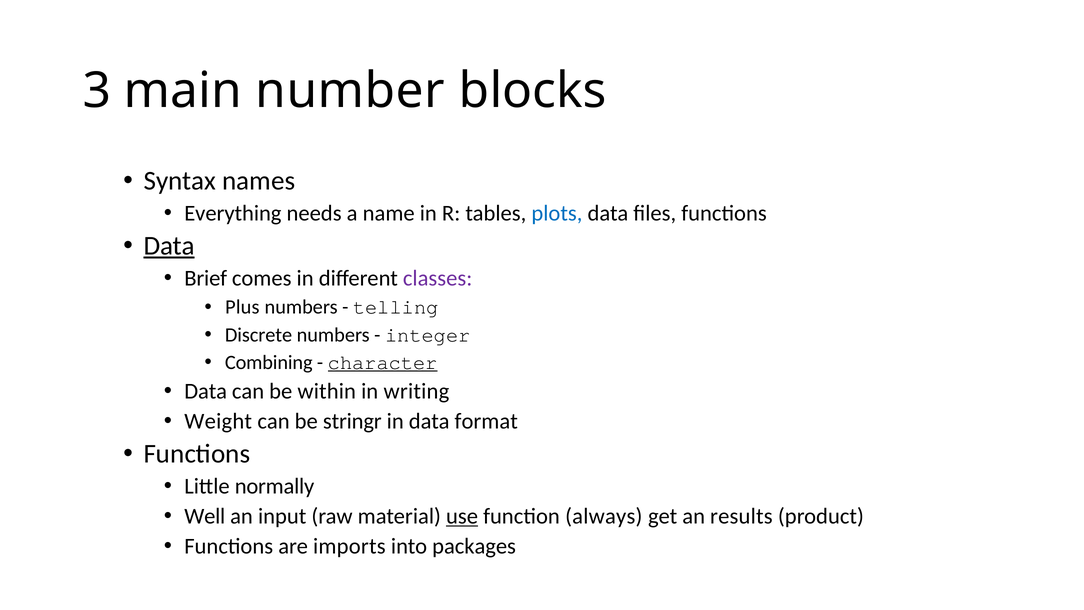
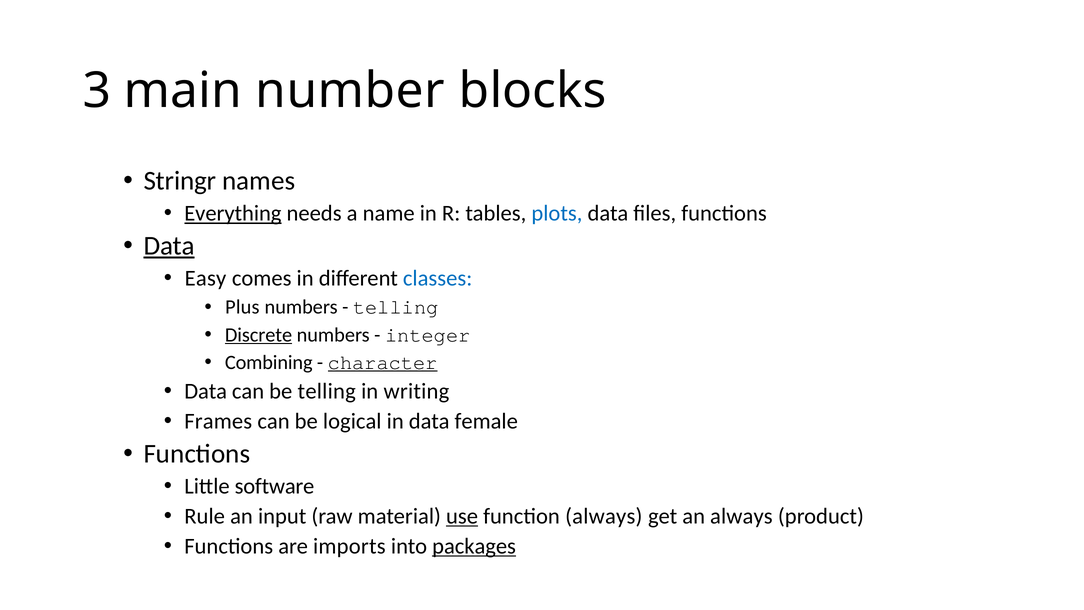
Syntax: Syntax -> Stringr (180, 181)
Everything underline: none -> present (233, 213)
Brief: Brief -> Easy (205, 278)
classes colour: purple -> blue (438, 278)
Discrete underline: none -> present (259, 335)
be within: within -> telling (327, 391)
Weight: Weight -> Frames (218, 421)
stringr: stringr -> logical (352, 421)
format: format -> female (486, 421)
normally: normally -> software (275, 486)
Well: Well -> Rule (205, 516)
an results: results -> always (741, 516)
packages underline: none -> present (474, 546)
